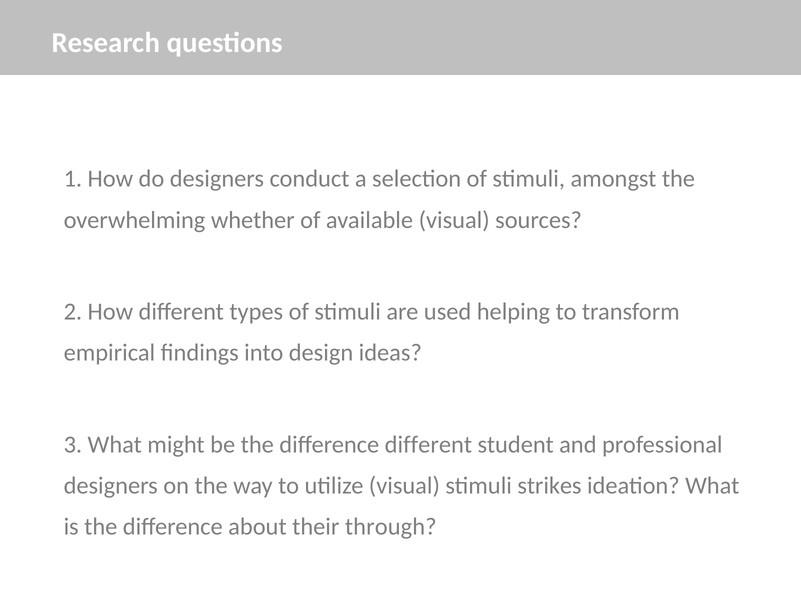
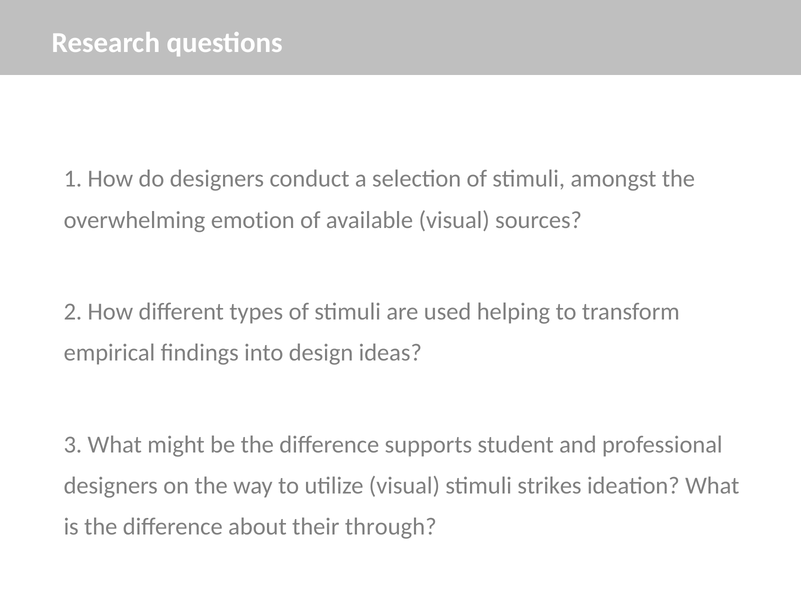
whether: whether -> emotion (253, 220)
difference different: different -> supports (428, 445)
